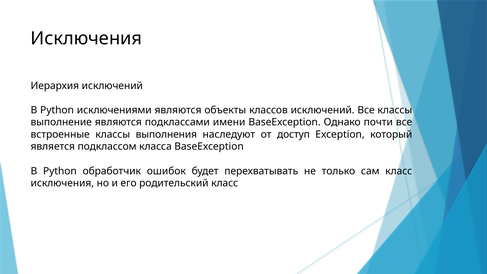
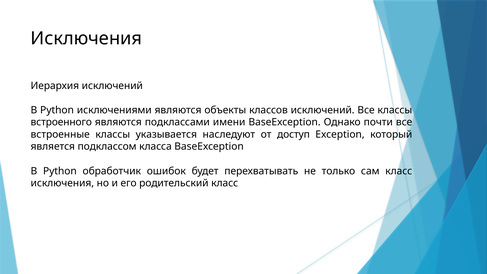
выполнение: выполнение -> встроенного (61, 122)
выполнения: выполнения -> указывается (166, 134)
